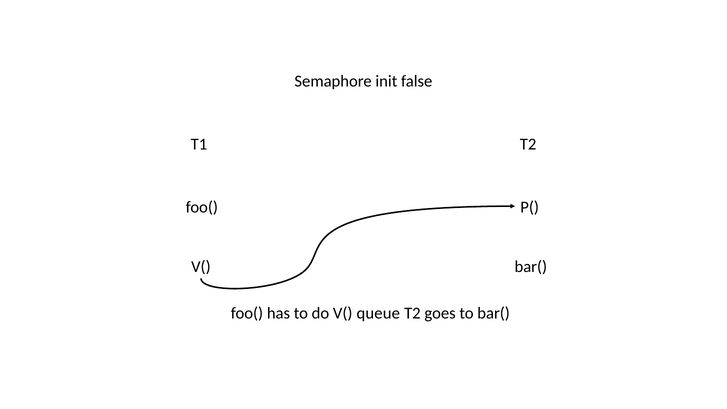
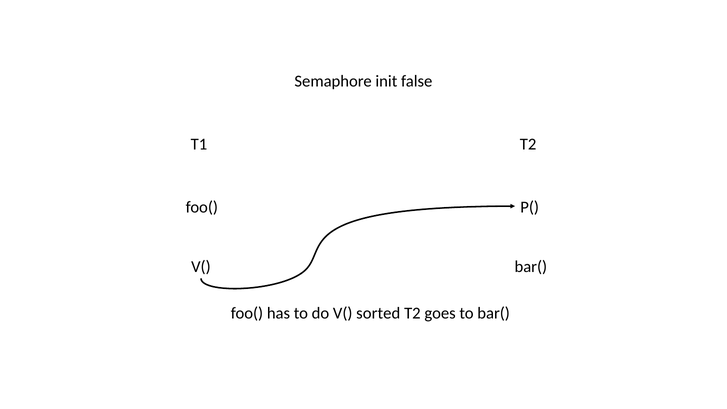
queue: queue -> sorted (378, 313)
